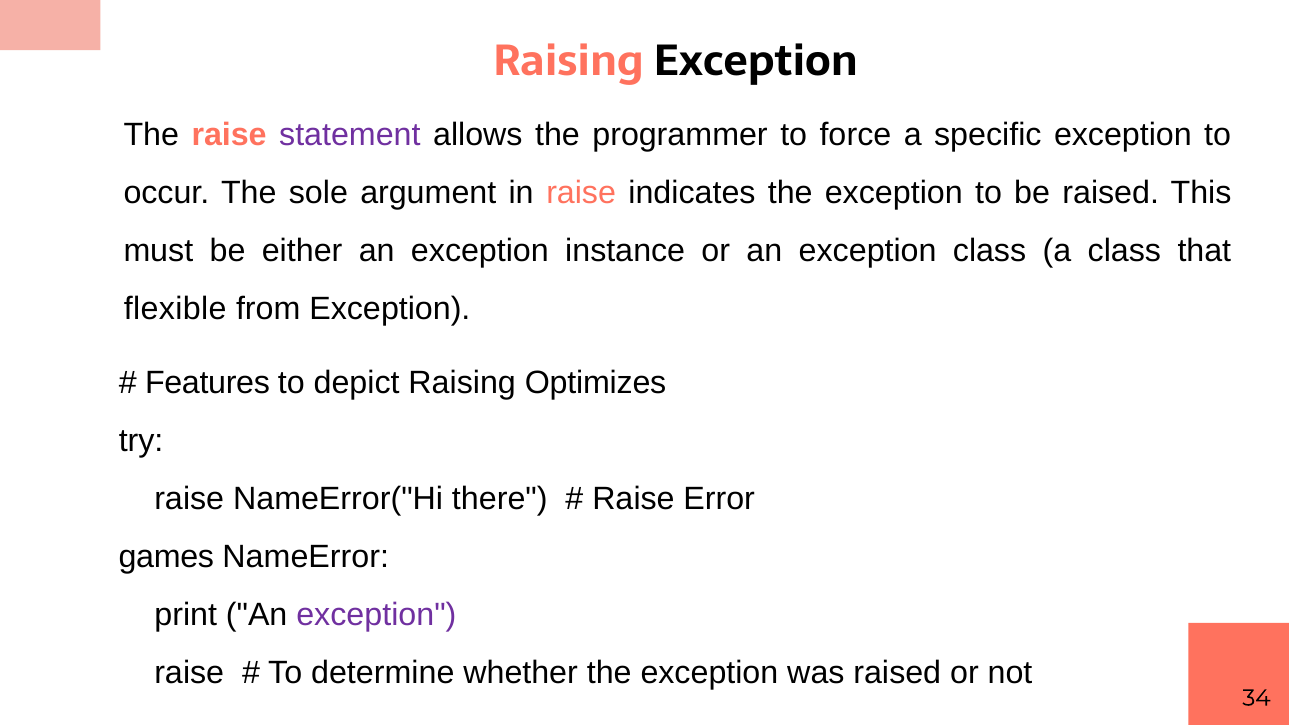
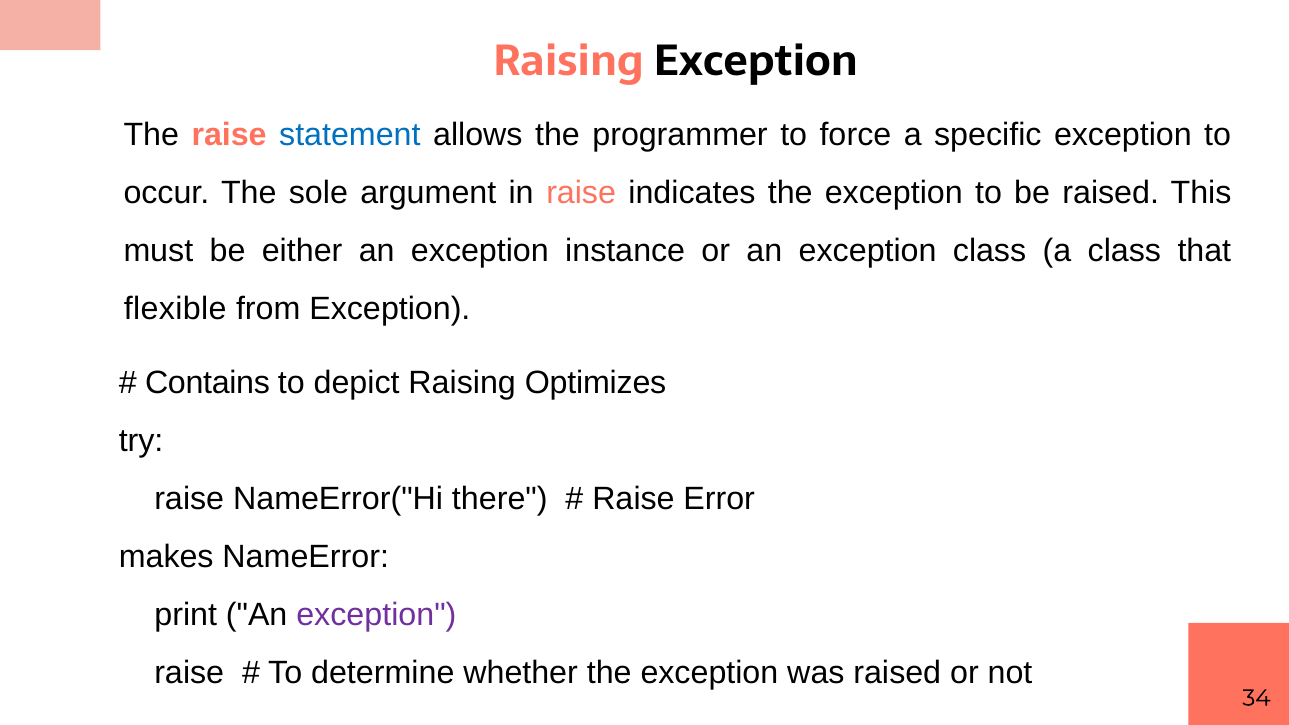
statement colour: purple -> blue (350, 135)
Features: Features -> Contains (207, 383)
games: games -> makes (166, 557)
